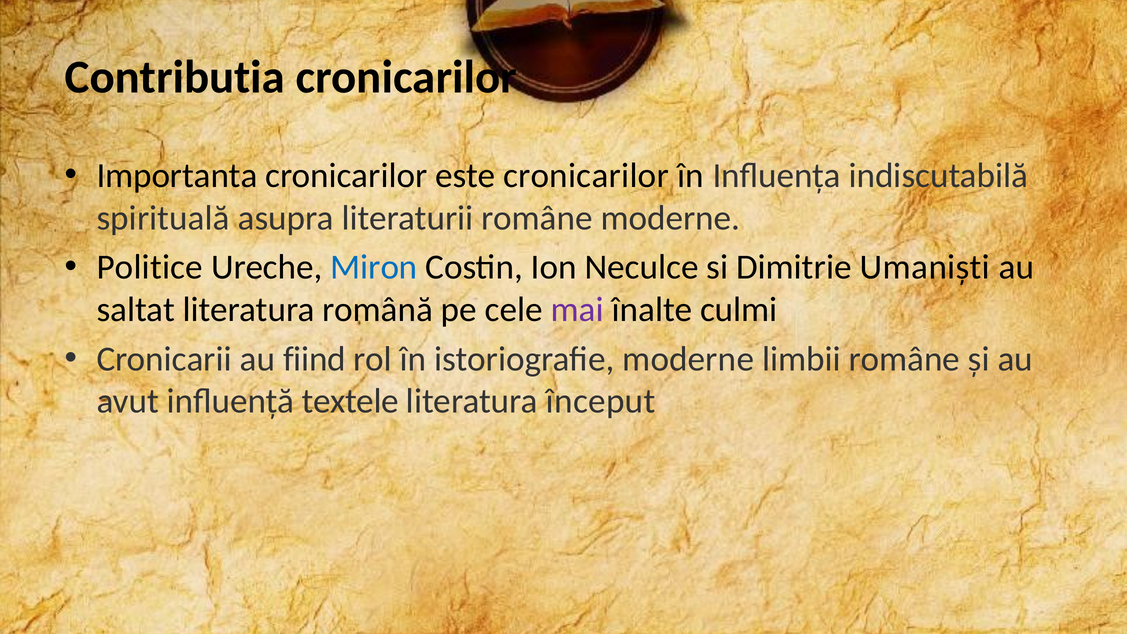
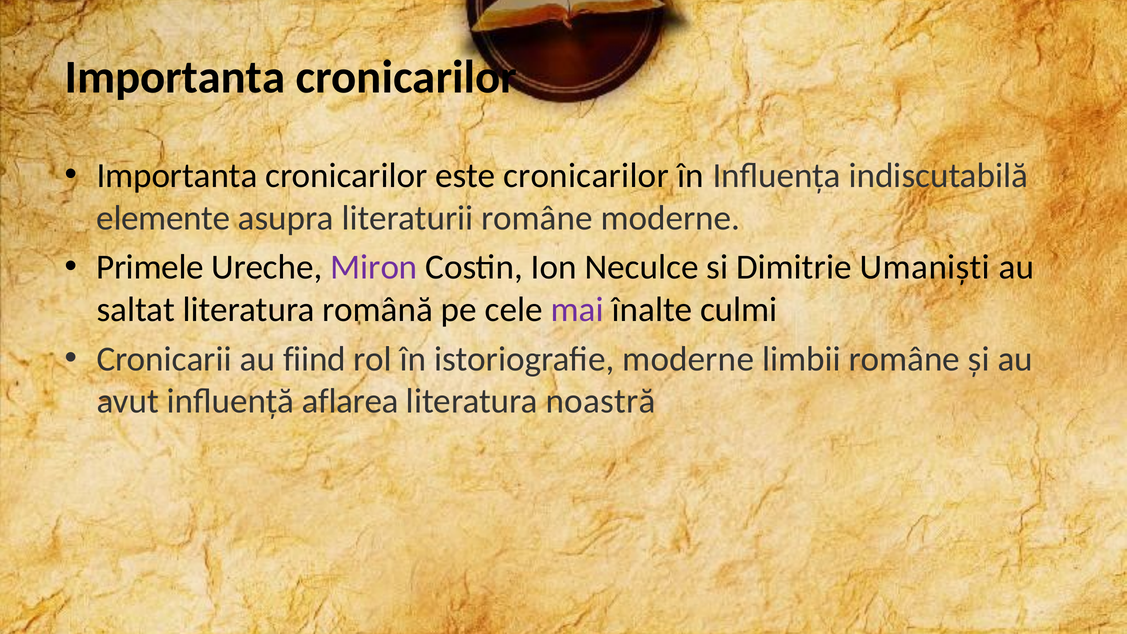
Contributia: Contributia -> Importanta (175, 77)
spirituală: spirituală -> elemente (163, 218)
Politice: Politice -> Primele (150, 267)
Miron colour: blue -> purple (374, 267)
textele: textele -> aflarea (350, 401)
început: început -> noastră (601, 401)
